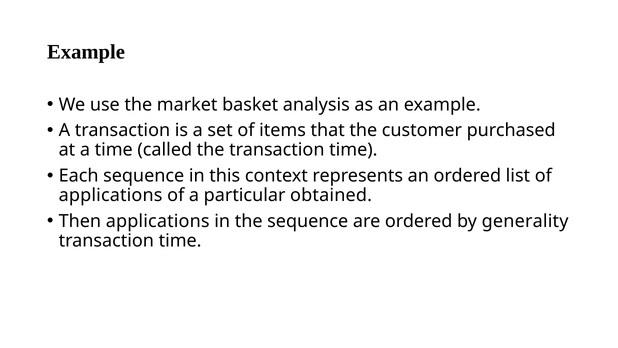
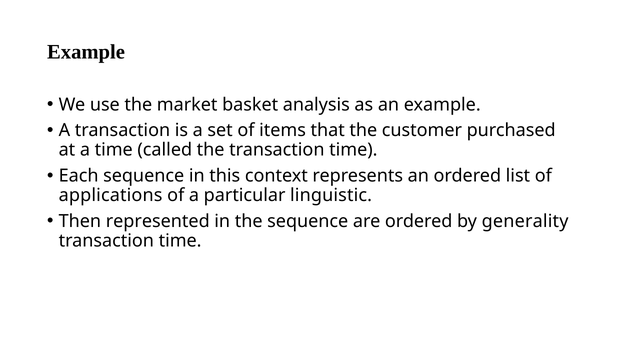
obtained: obtained -> linguistic (331, 195)
Then applications: applications -> represented (158, 221)
